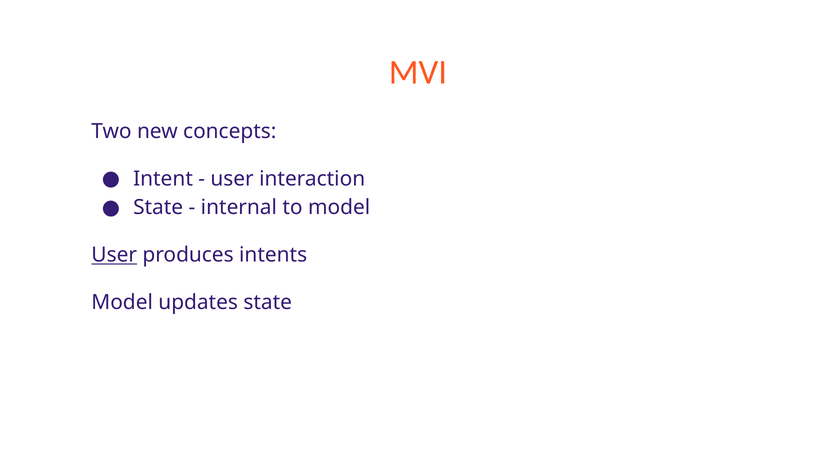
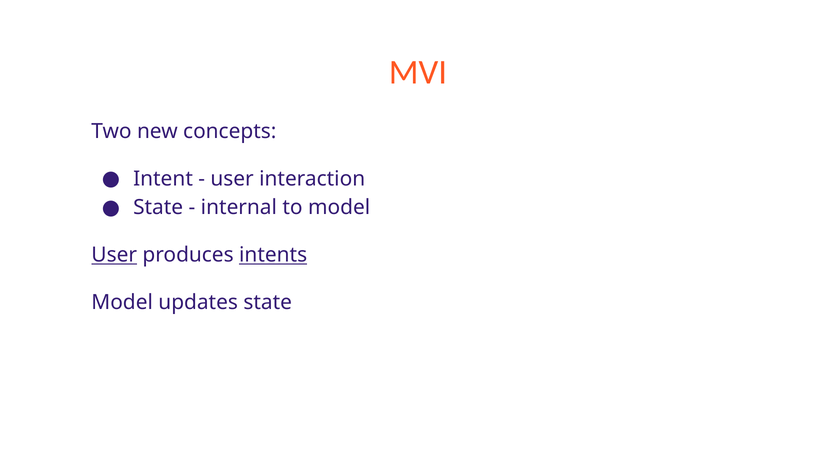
intents underline: none -> present (273, 255)
